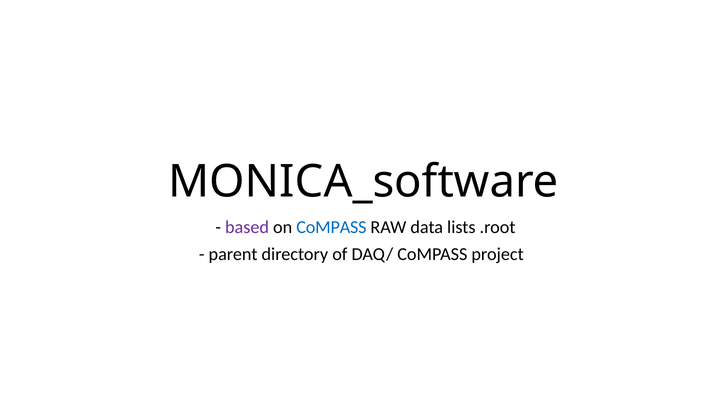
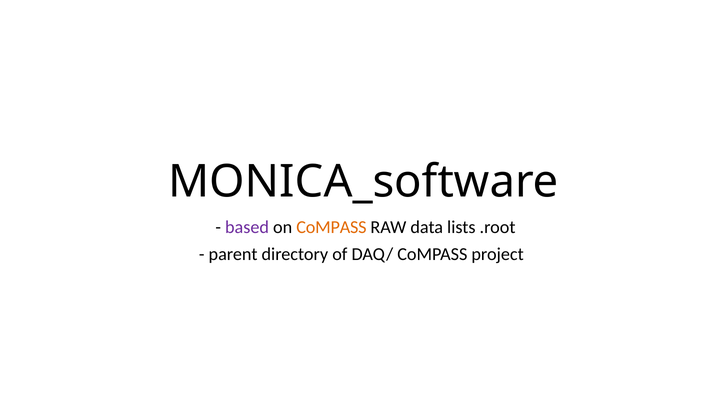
CoMPASS colour: blue -> orange (331, 227)
